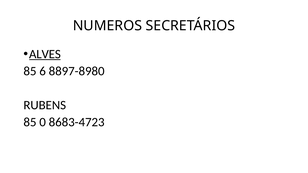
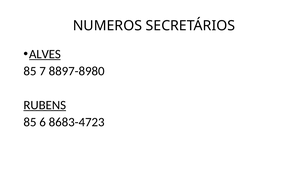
6: 6 -> 7 (43, 71)
RUBENS underline: none -> present (45, 105)
0: 0 -> 6 (43, 122)
